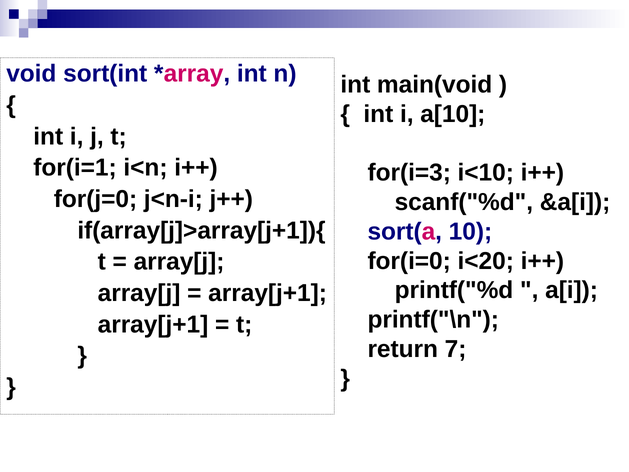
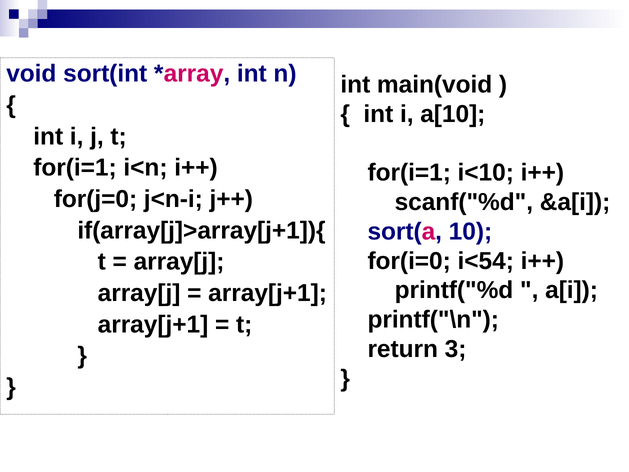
for(i=3: for(i=3 -> for(i=1 (409, 173)
i<20: i<20 -> i<54 (486, 261)
7: 7 -> 3 (456, 349)
